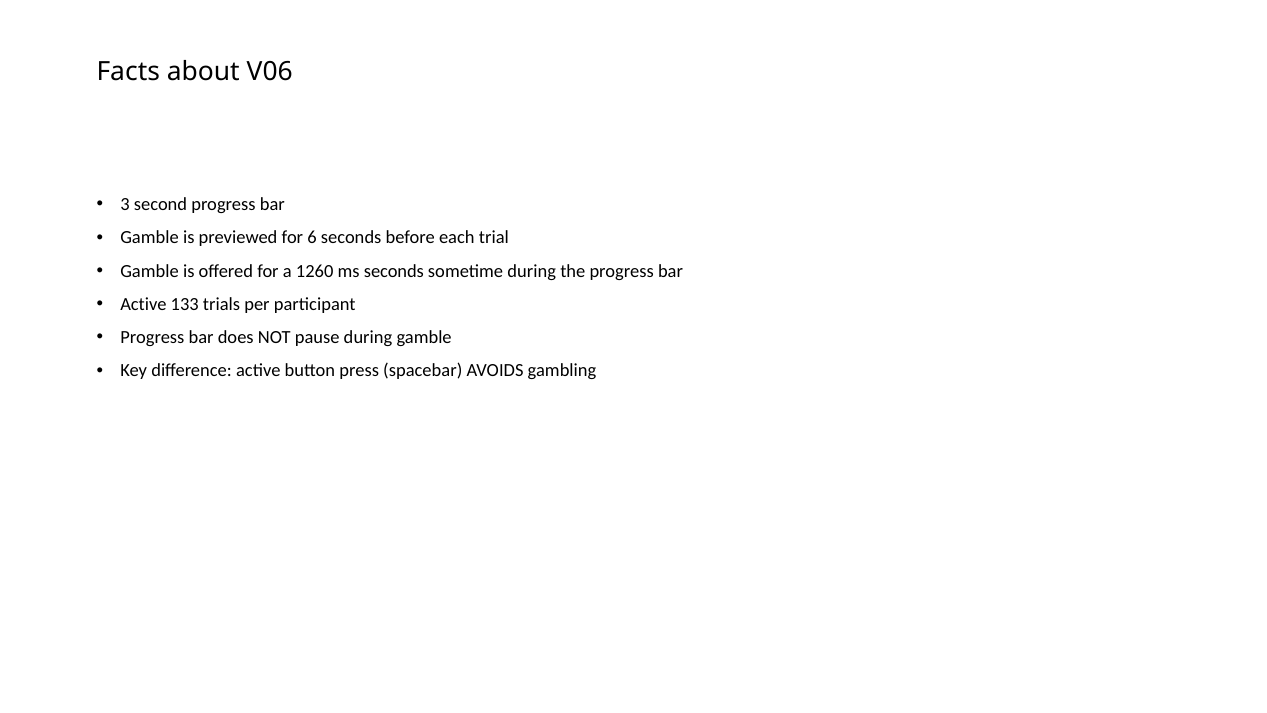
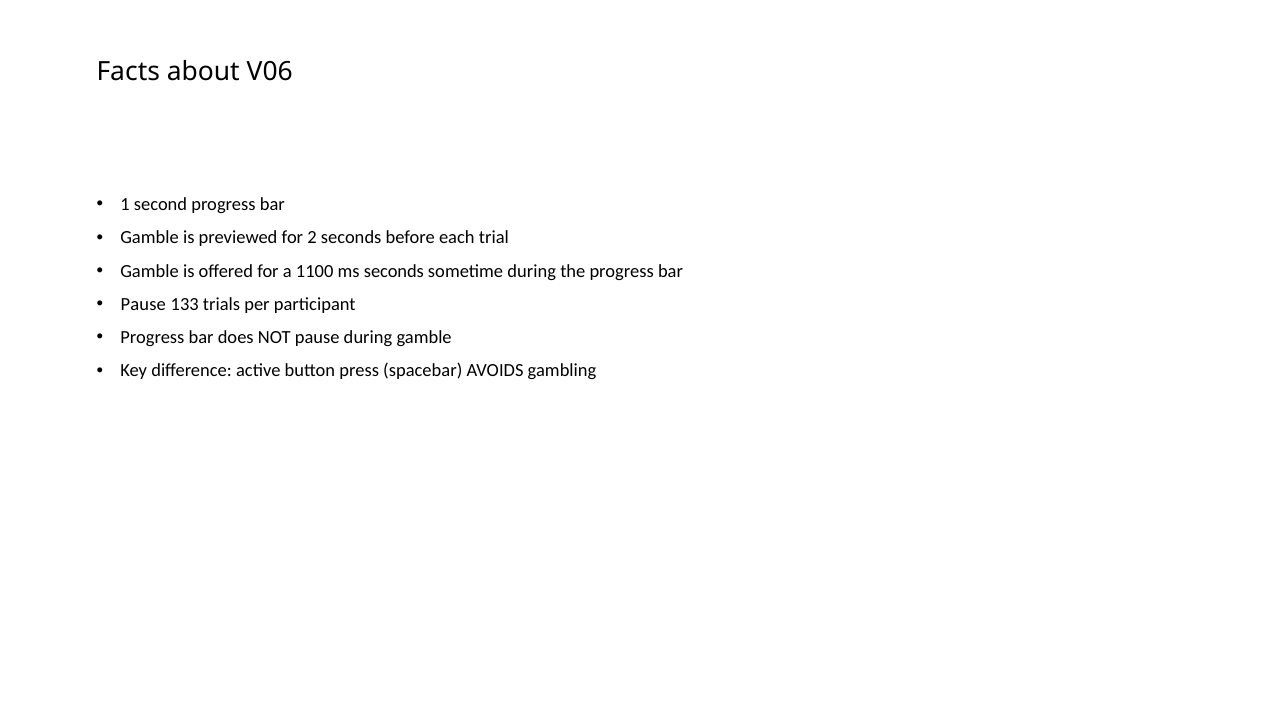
3: 3 -> 1 (125, 204)
6: 6 -> 2 (312, 238)
1260: 1260 -> 1100 (315, 271)
Active: Active -> Pause (143, 304)
